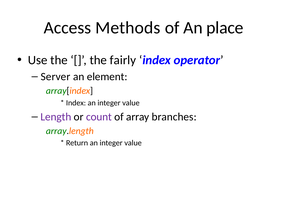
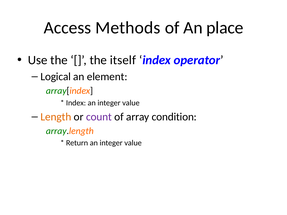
fairly: fairly -> itself (123, 60)
Server: Server -> Logical (56, 77)
Length colour: purple -> orange (56, 117)
branches: branches -> condition (174, 117)
